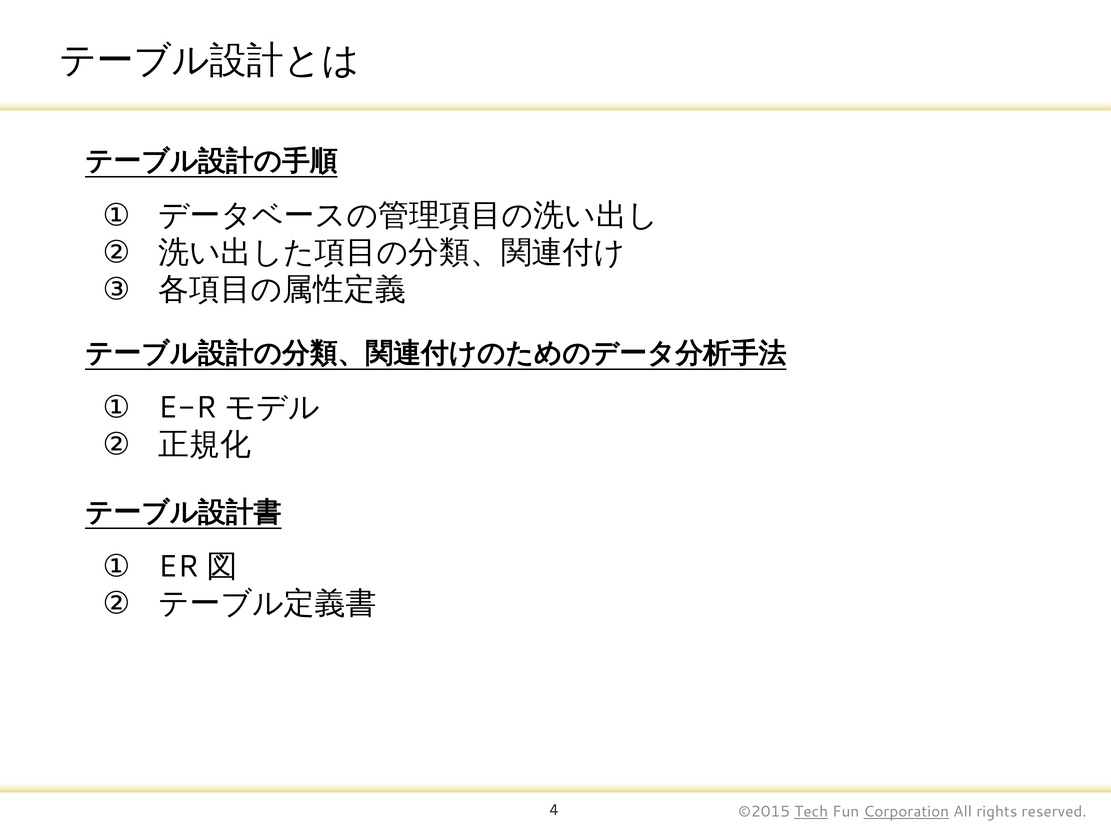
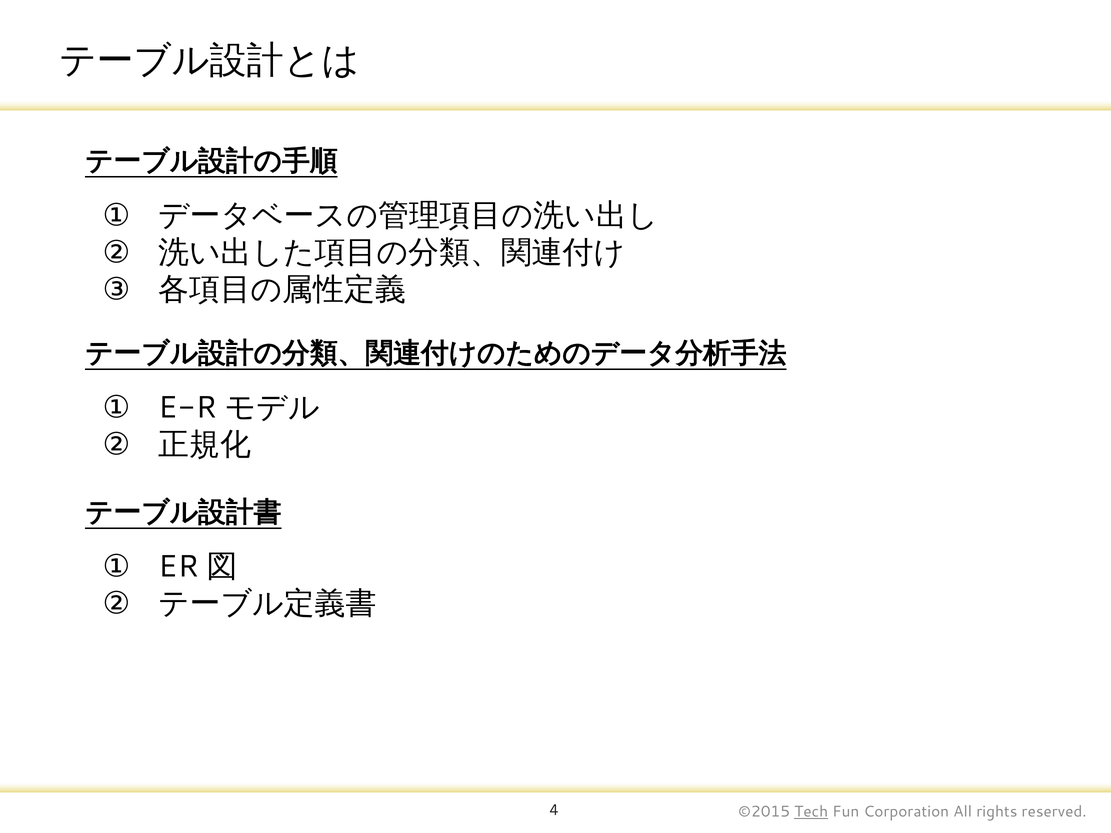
Corporation underline: present -> none (906, 812)
